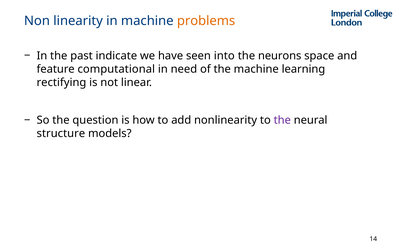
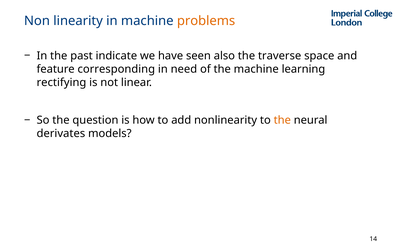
into: into -> also (224, 56)
neurons: neurons -> traverse (280, 56)
computational: computational -> corresponding (116, 69)
the colour: purple -> orange (282, 120)
structure: structure -> derivates (61, 134)
